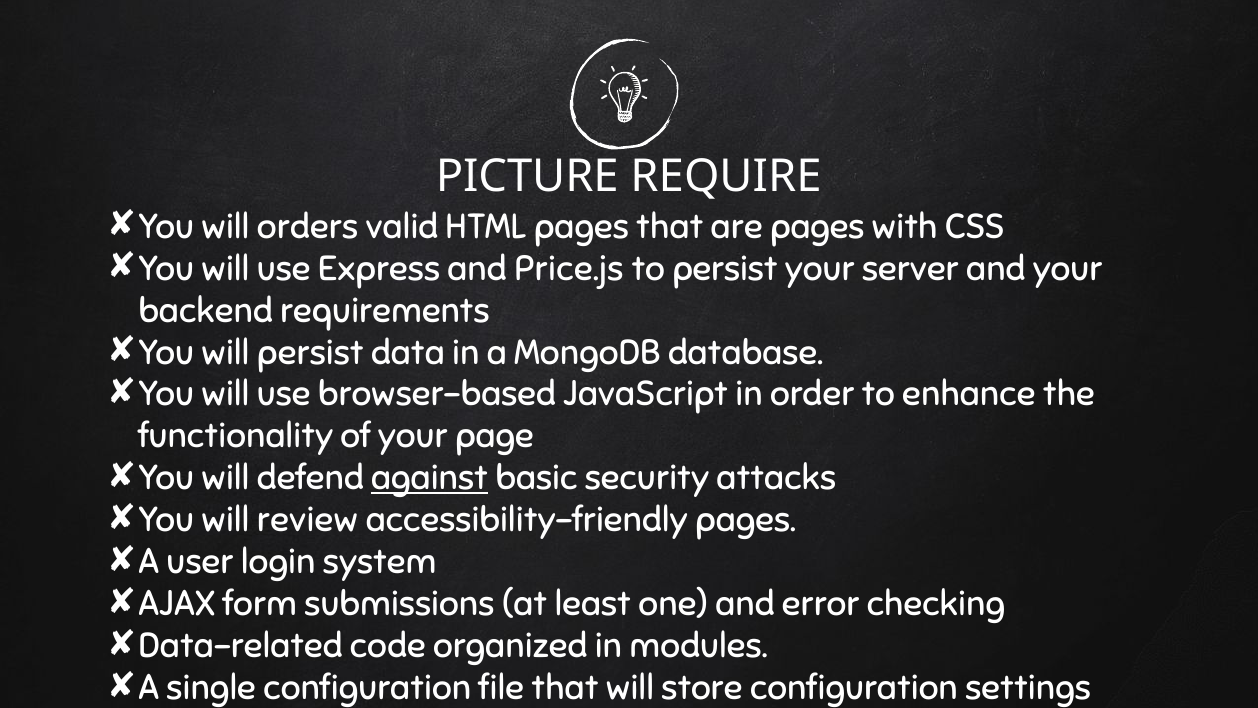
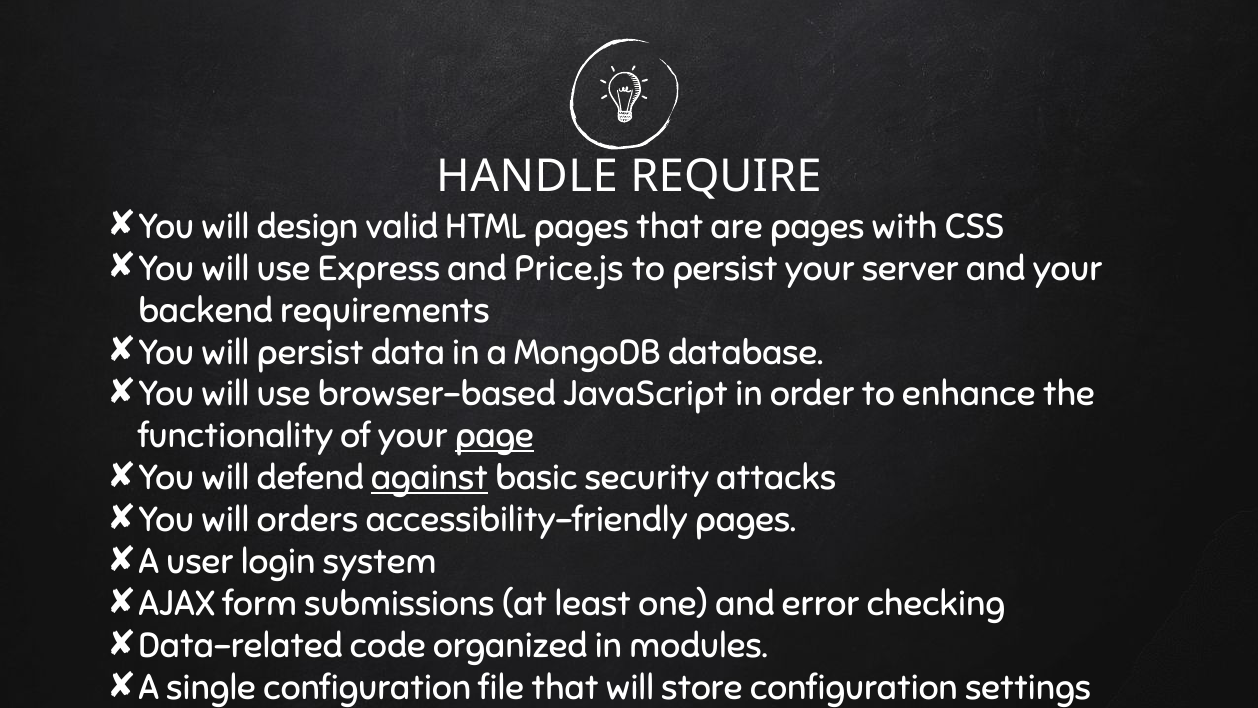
PICTURE: PICTURE -> HANDLE (527, 176)
orders: orders -> design (308, 226)
page underline: none -> present (495, 436)
review: review -> orders (308, 520)
